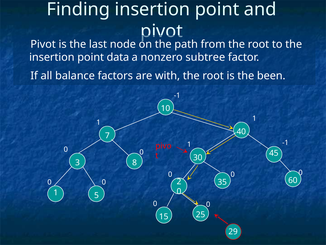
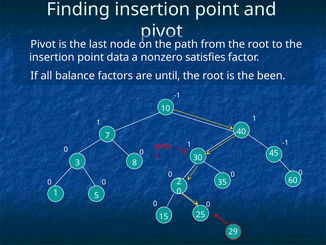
subtree: subtree -> satisfies (205, 57)
with: with -> until (168, 76)
